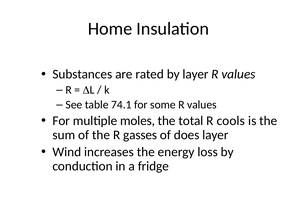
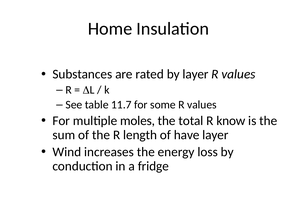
74.1: 74.1 -> 11.7 (121, 105)
cools: cools -> know (231, 121)
gasses: gasses -> length (140, 135)
does: does -> have (187, 135)
